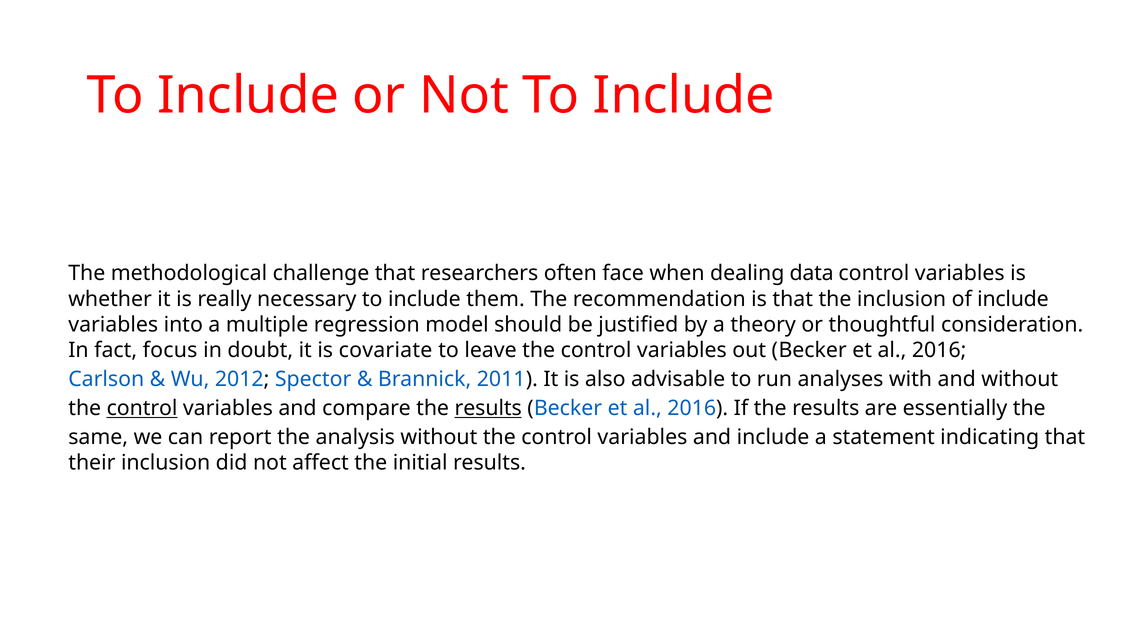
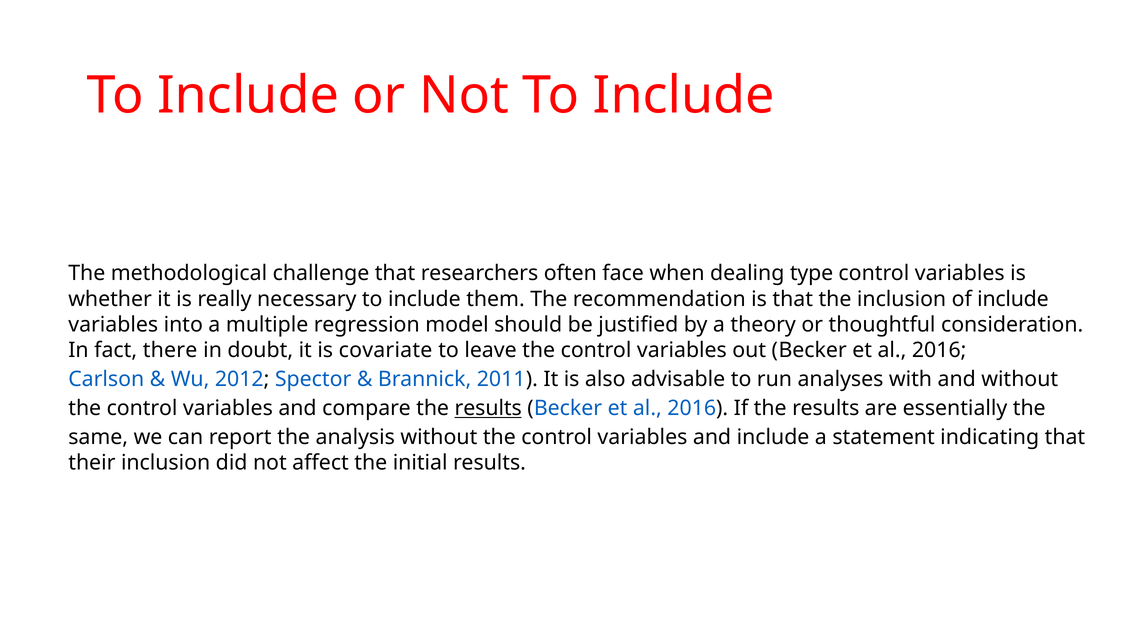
data: data -> type (812, 273)
focus: focus -> there (170, 350)
control underline: present -> none (142, 408)
